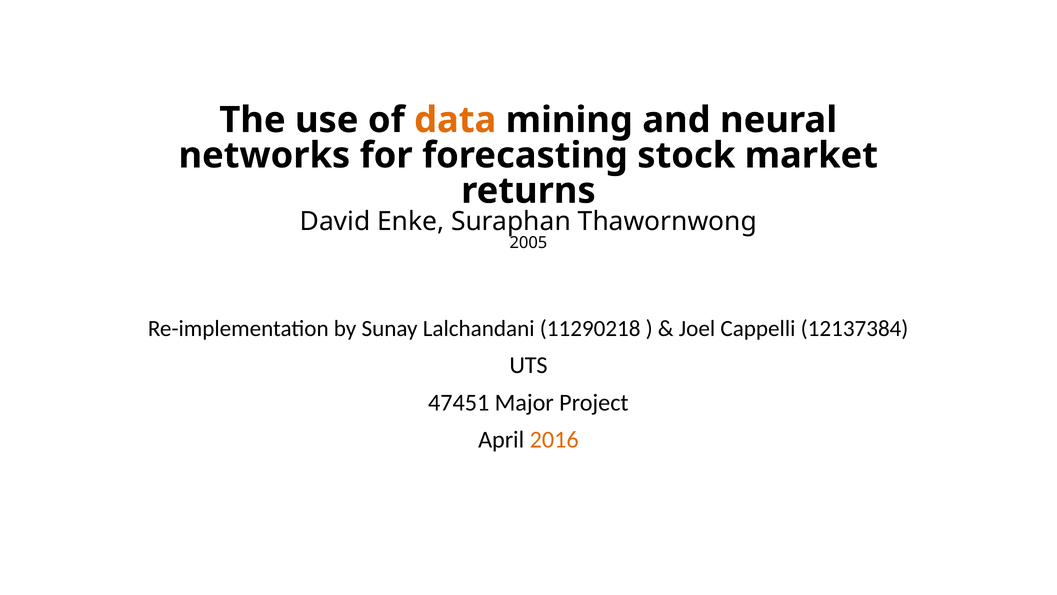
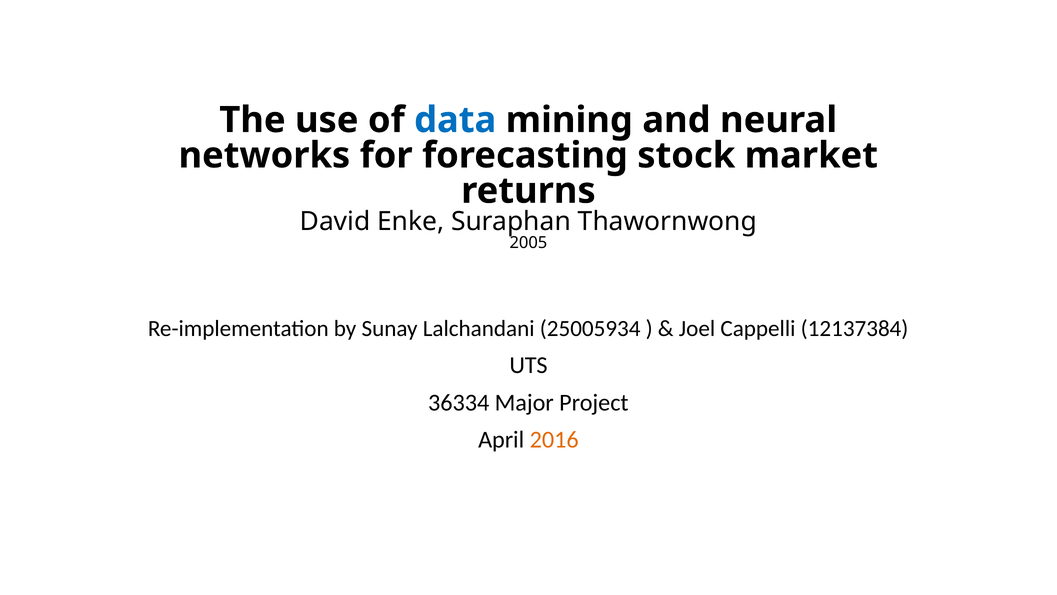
data colour: orange -> blue (455, 120)
11290218: 11290218 -> 25005934 (590, 329)
47451: 47451 -> 36334 (459, 402)
